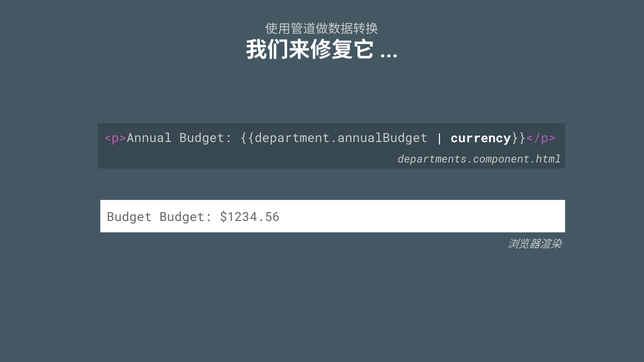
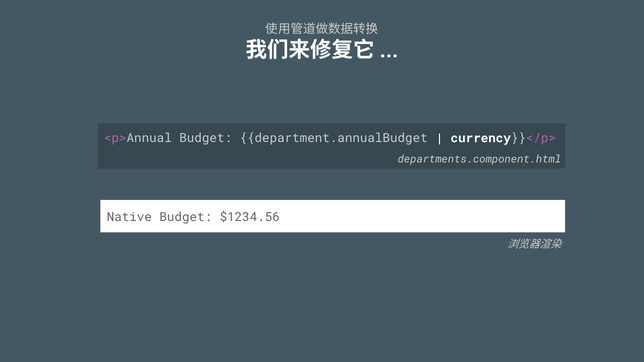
Budget: Budget -> Native (129, 217)
